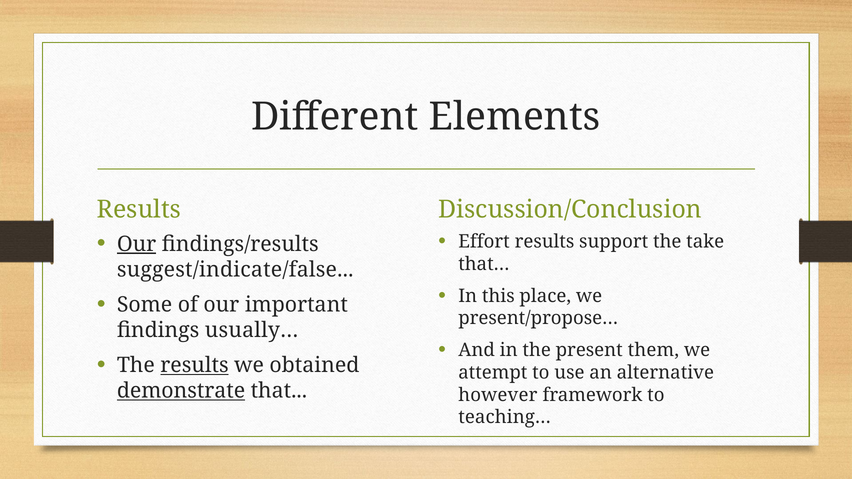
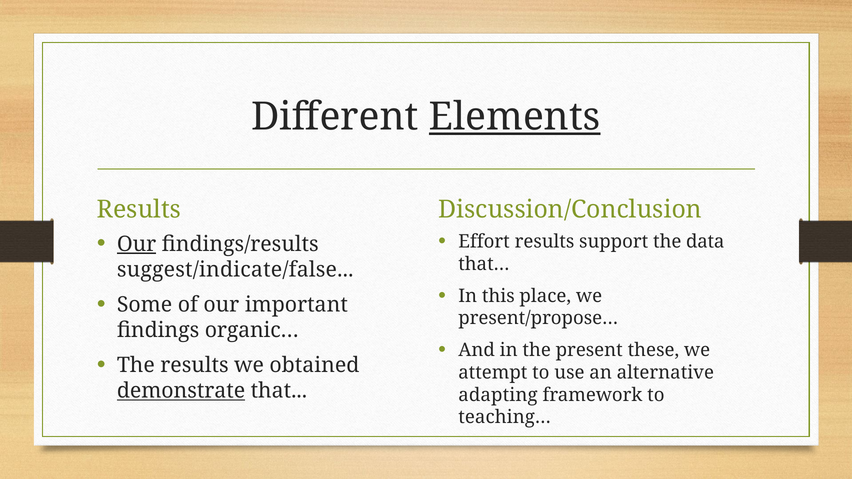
Elements underline: none -> present (515, 117)
take: take -> data (705, 242)
usually…: usually… -> organic… (252, 330)
them: them -> these (653, 350)
results underline: present -> none (194, 366)
however: however -> adapting (498, 395)
